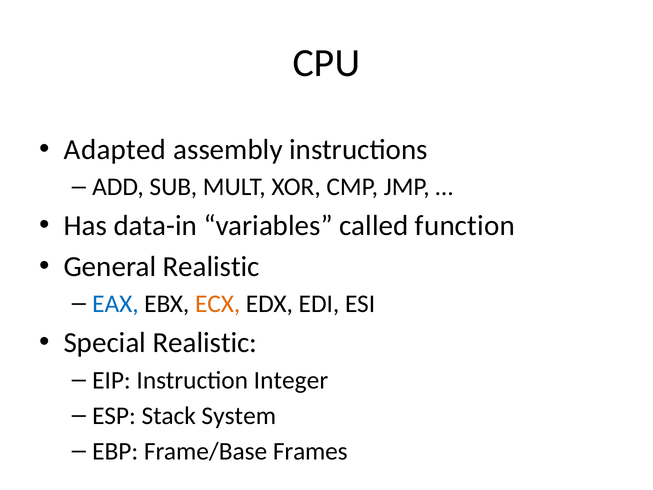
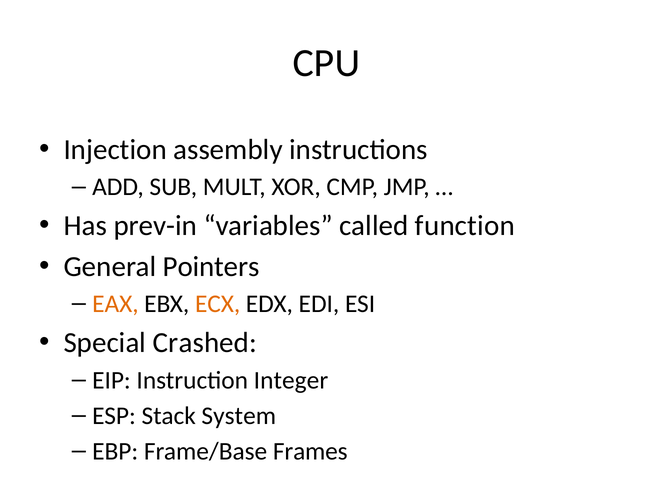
Adapted: Adapted -> Injection (115, 150)
data-in: data-in -> prev-in (155, 226)
General Realistic: Realistic -> Pointers (211, 266)
EAX colour: blue -> orange (115, 304)
Special Realistic: Realistic -> Crashed (205, 343)
